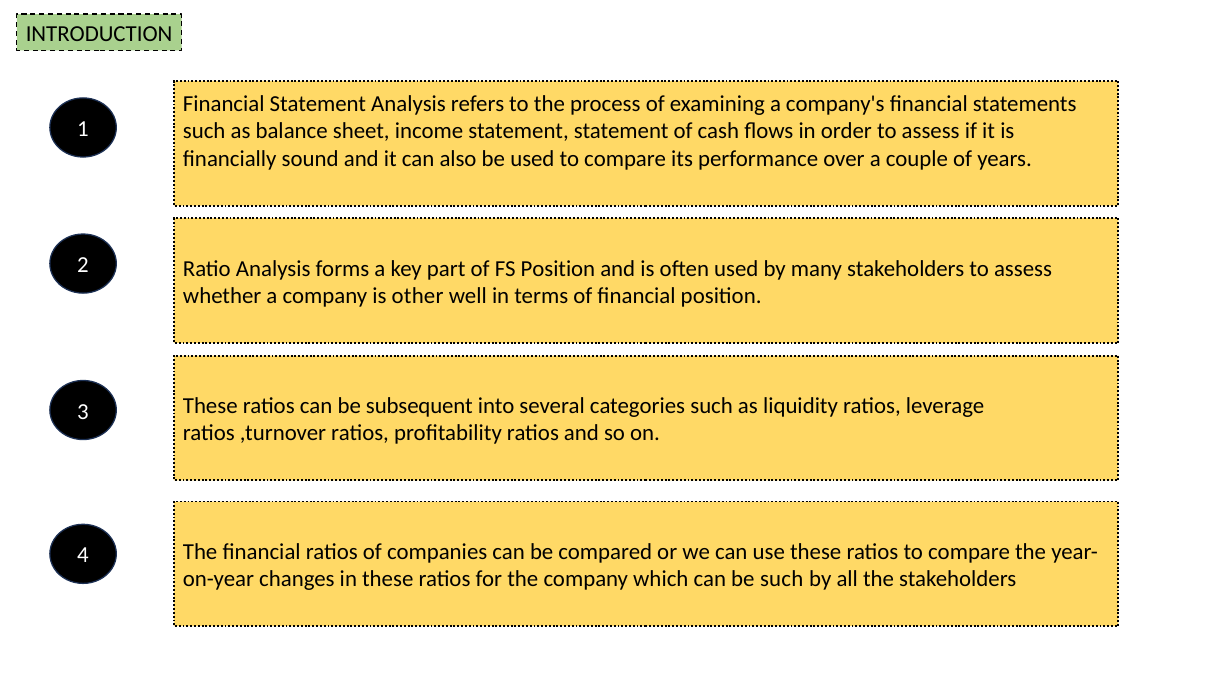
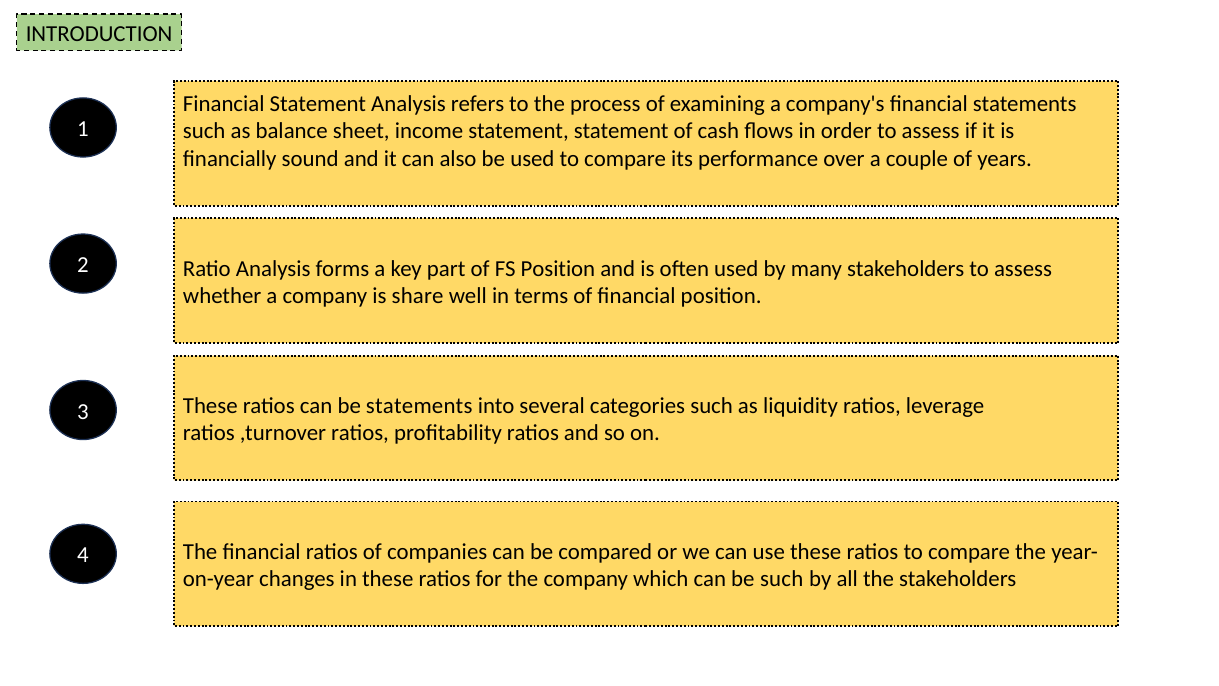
other: other -> share (418, 296)
be subsequent: subsequent -> statements (419, 406)
